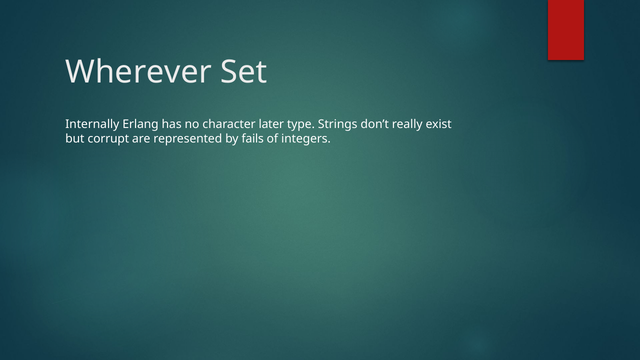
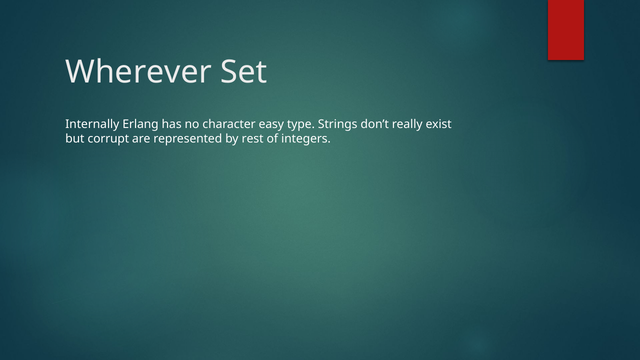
later: later -> easy (271, 125)
fails: fails -> rest (253, 139)
